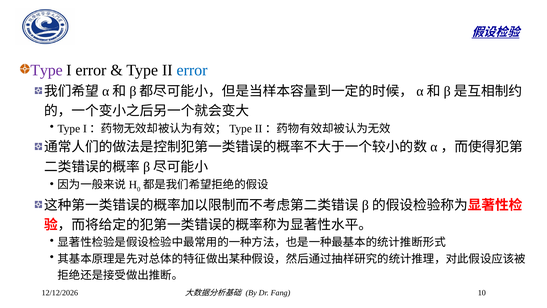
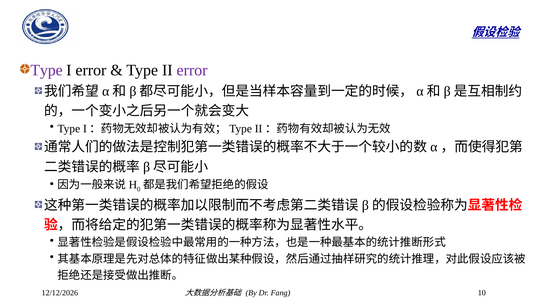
error colour: blue -> purple (192, 70)
